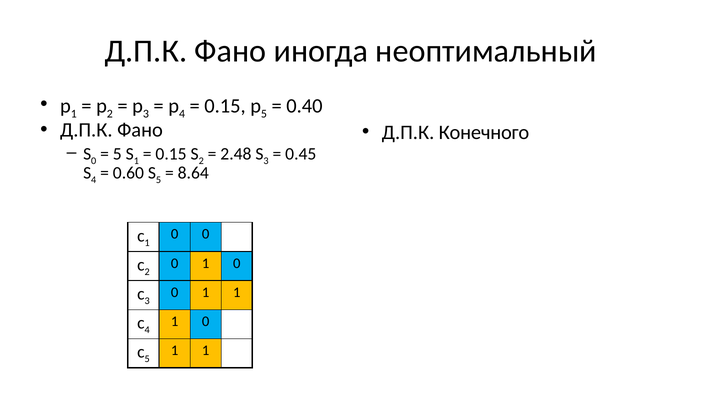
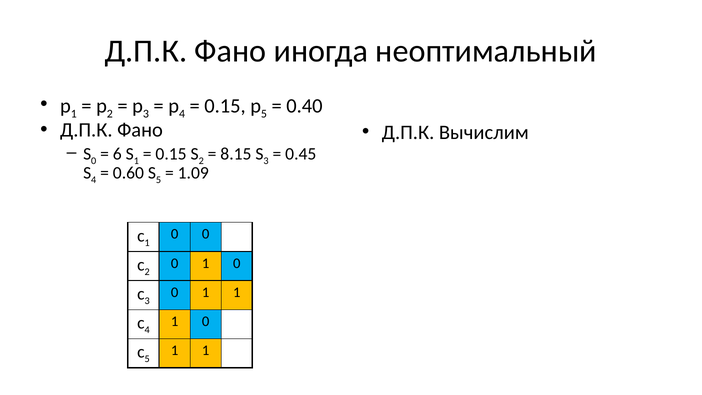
Конечного: Конечного -> Вычислим (484, 132)
5: 5 -> 6 (117, 154)
2.48: 2.48 -> 8.15 (236, 154)
8.64: 8.64 -> 1.09 (193, 173)
